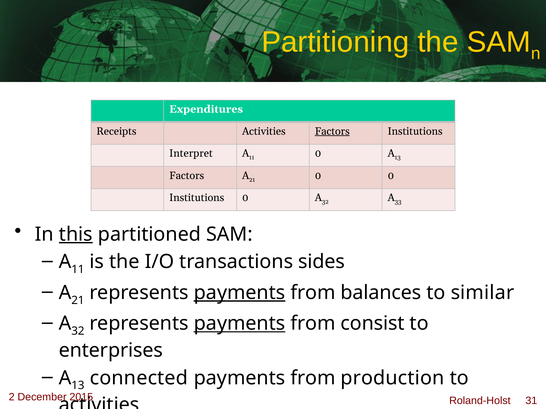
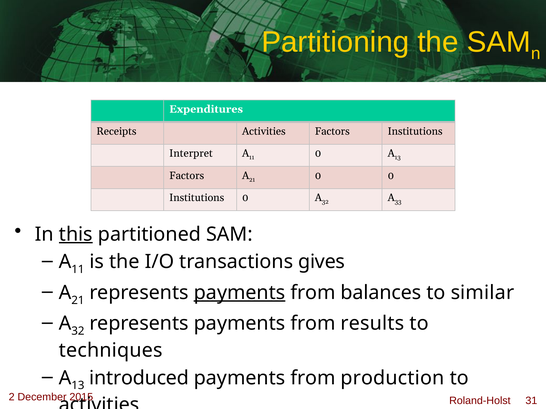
Factors underline: present -> none (332, 131)
sides: sides -> gives (322, 262)
payments underline: present -> none (240, 324)
consist: consist -> results (372, 324)
enterprises: enterprises -> techniques (111, 351)
connected: connected -> introduced (139, 378)
